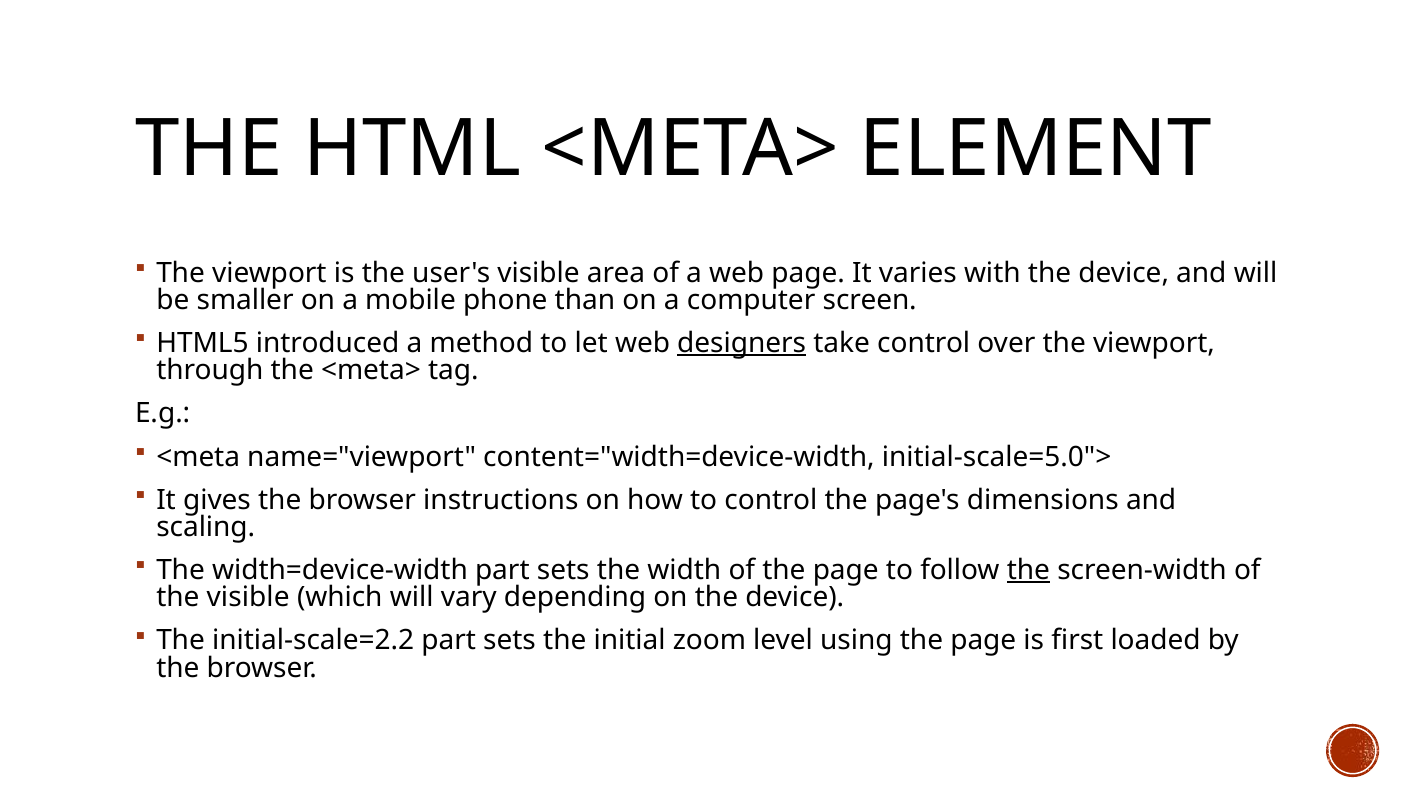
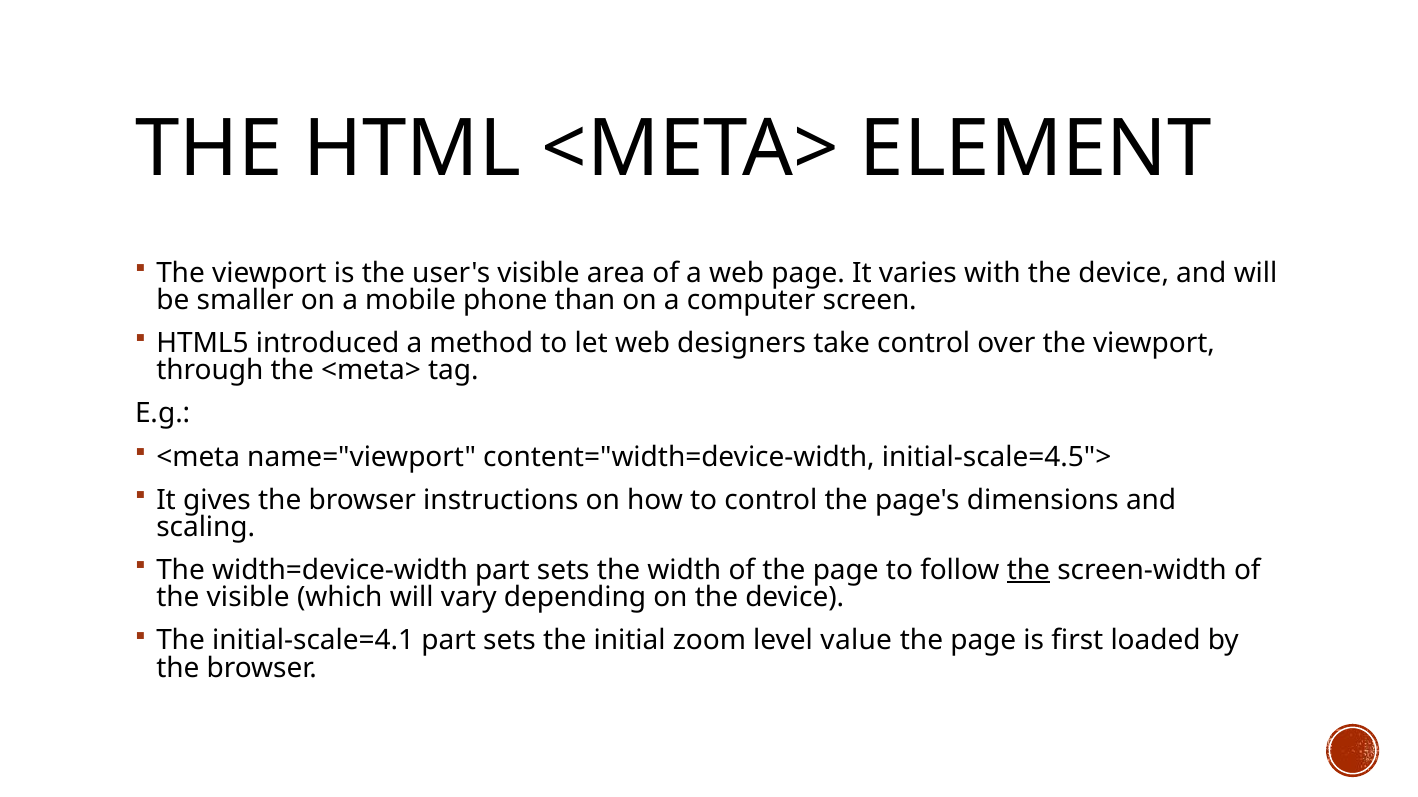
designers underline: present -> none (742, 344)
initial-scale=5.0">: initial-scale=5.0"> -> initial-scale=4.5"> (997, 457)
initial-scale=2.2: initial-scale=2.2 -> initial-scale=4.1 (313, 641)
using: using -> value (856, 641)
